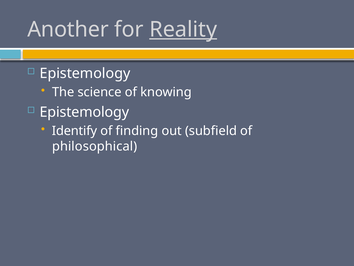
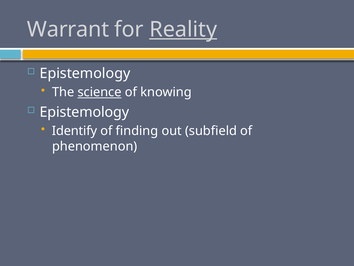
Another: Another -> Warrant (68, 30)
science underline: none -> present (100, 92)
philosophical: philosophical -> phenomenon (95, 146)
